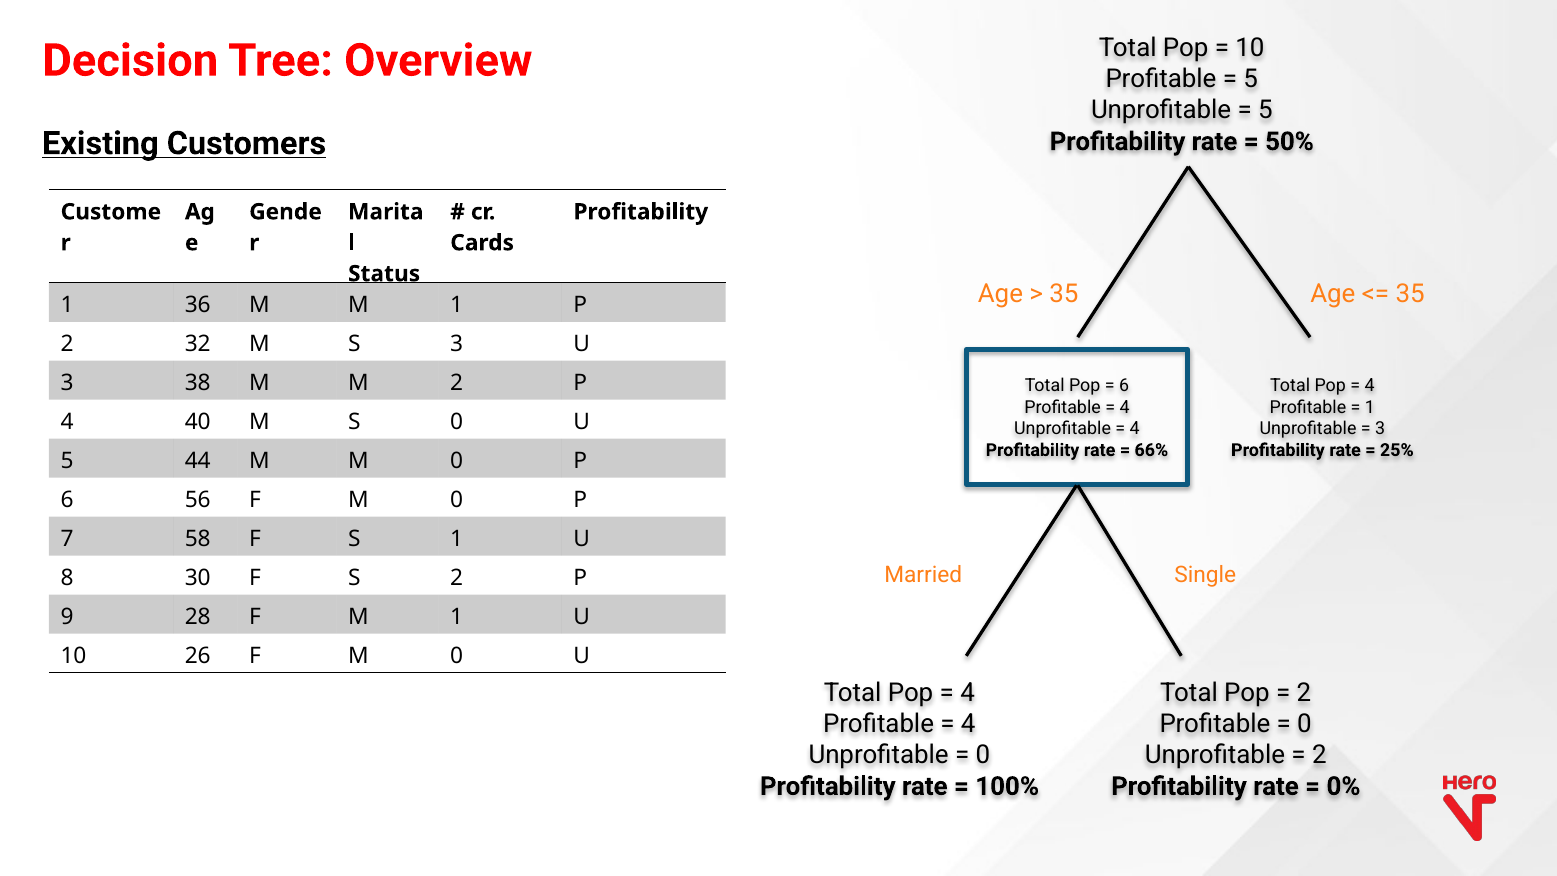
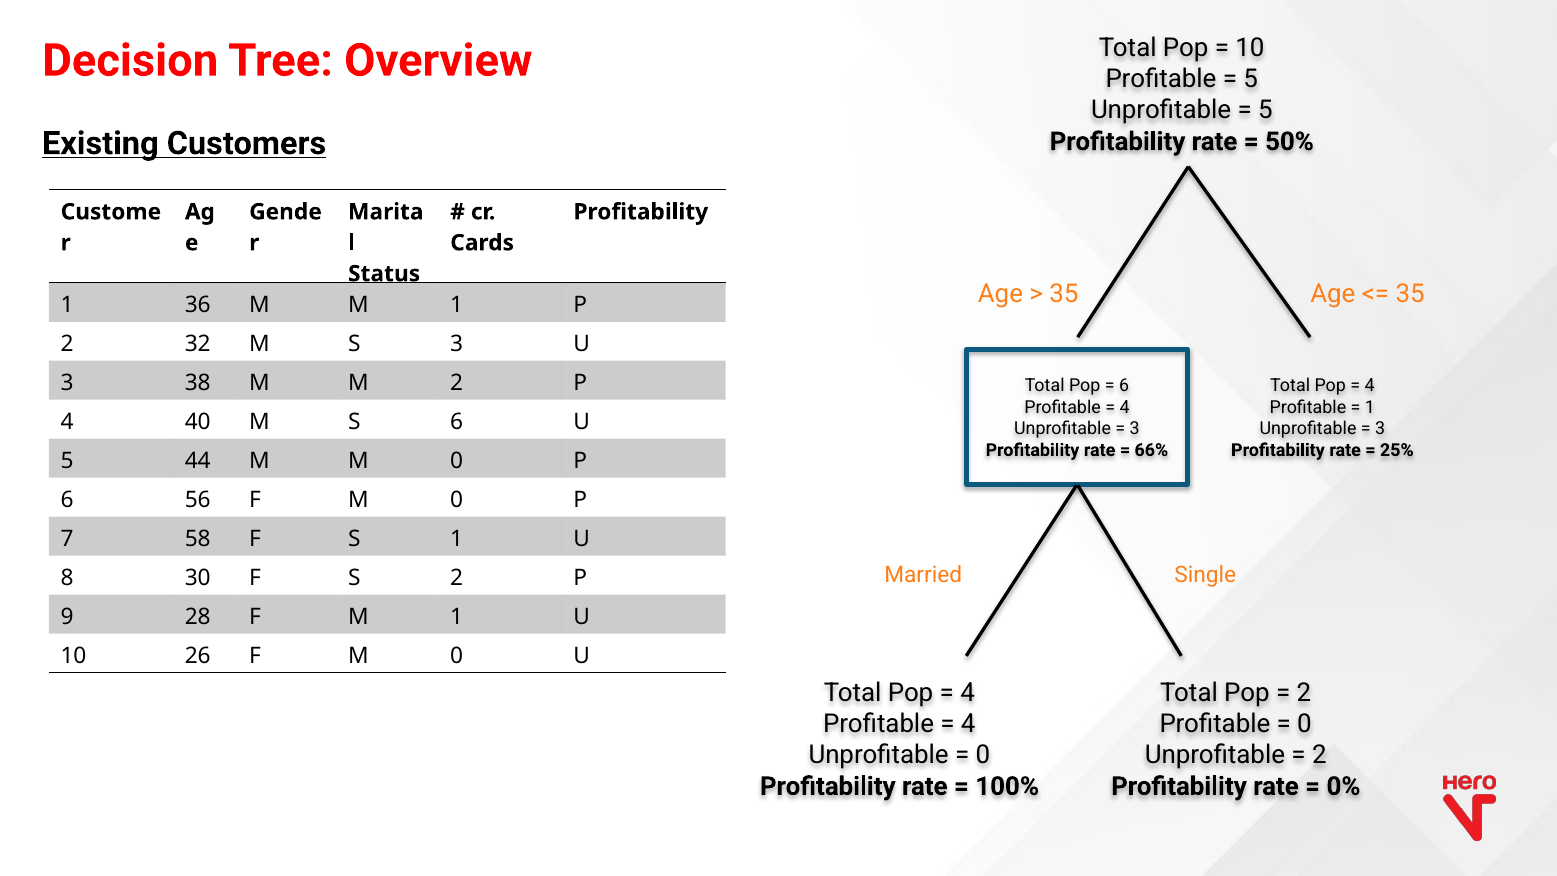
S 0: 0 -> 6 (457, 422)
4: 4 -> 3 (1135, 429)
